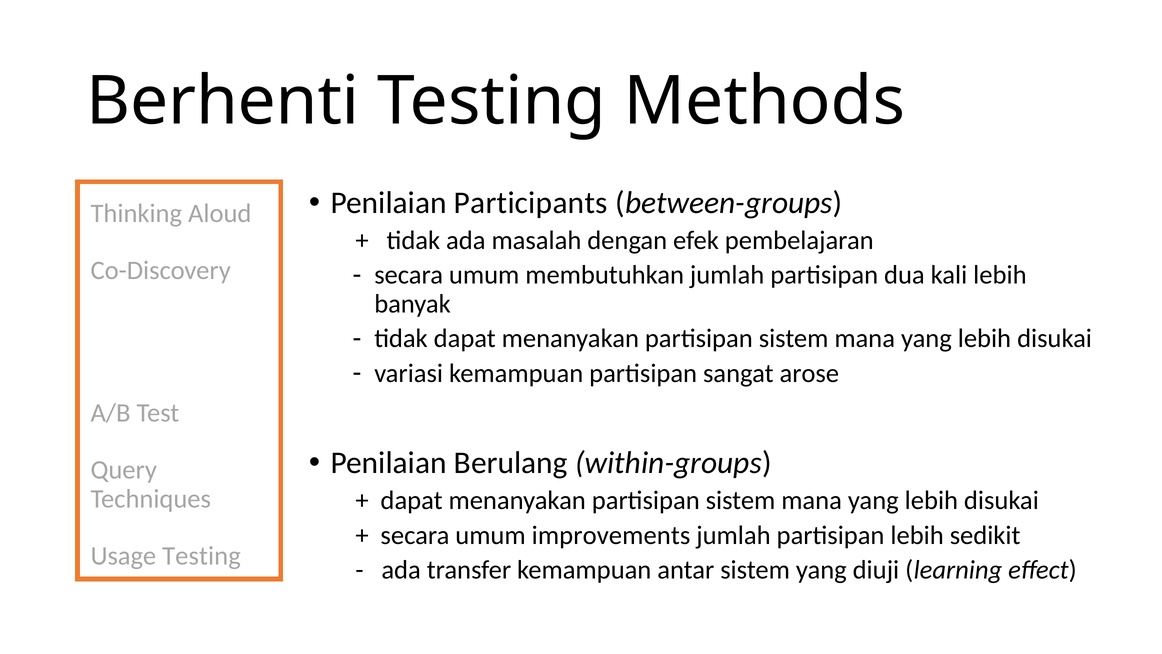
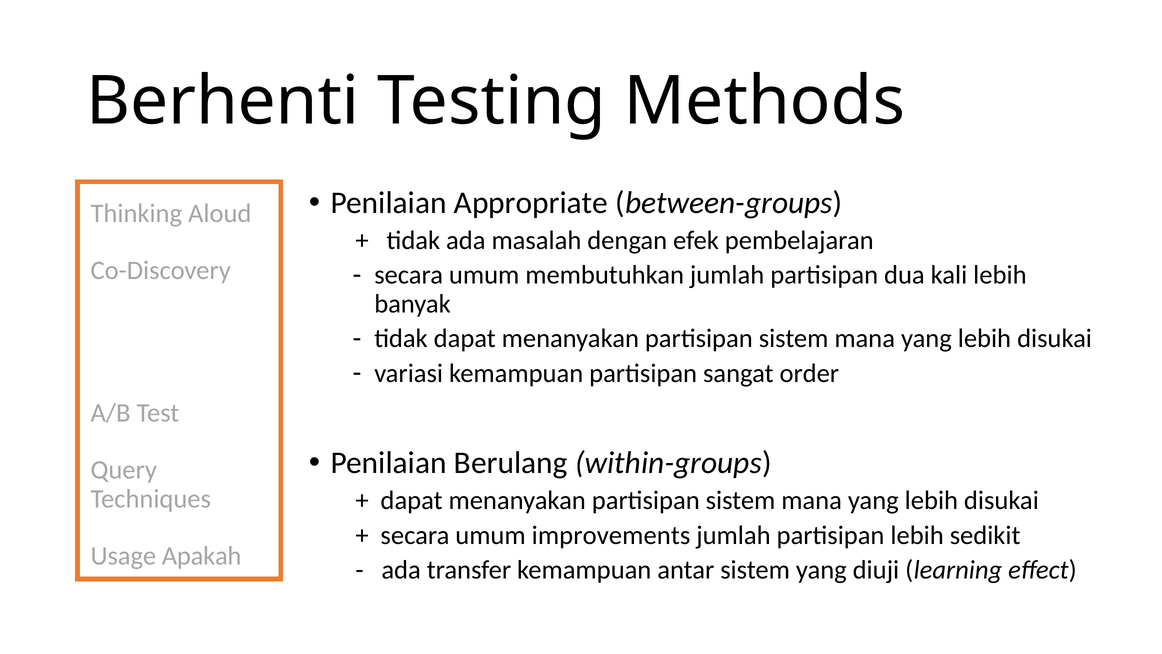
Participants: Participants -> Appropriate (531, 203)
arose: arose -> order (809, 373)
Usage Testing: Testing -> Apakah (202, 556)
